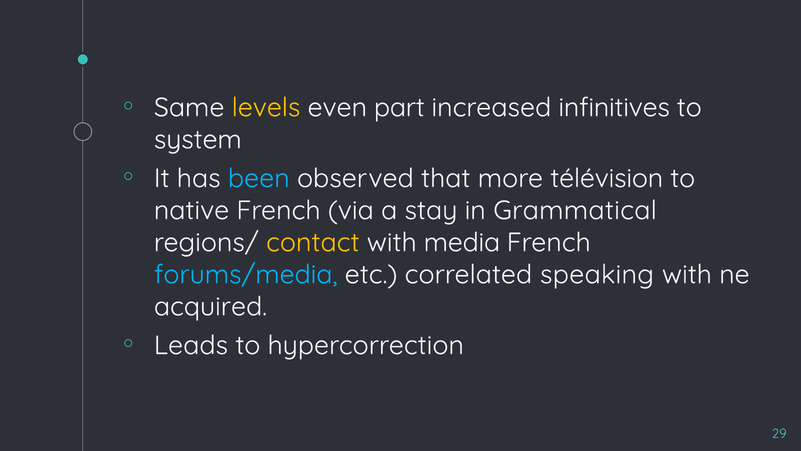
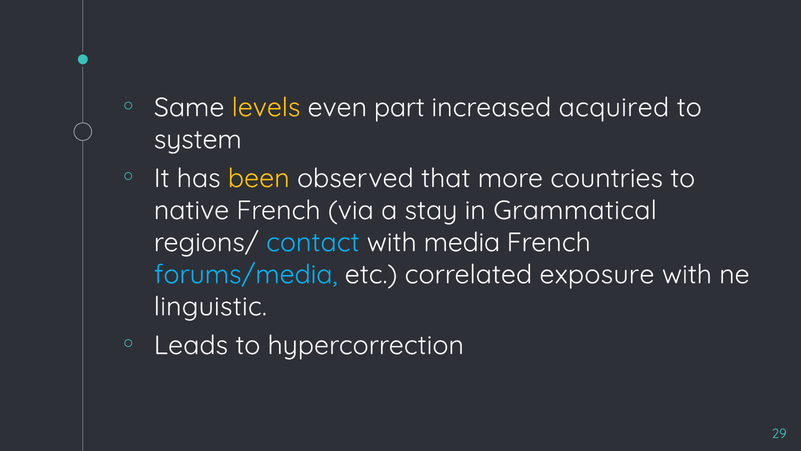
infinitives: infinitives -> acquired (614, 107)
been colour: light blue -> yellow (259, 178)
télévision: télévision -> countries (607, 178)
contact colour: yellow -> light blue (313, 242)
speaking: speaking -> exposure (597, 274)
acquired: acquired -> linguistic (210, 306)
